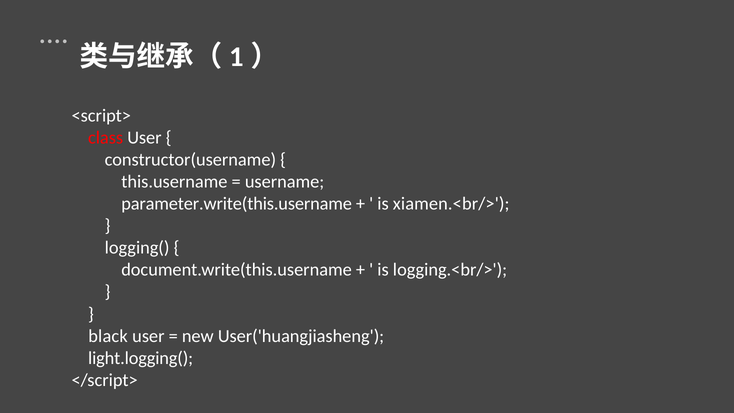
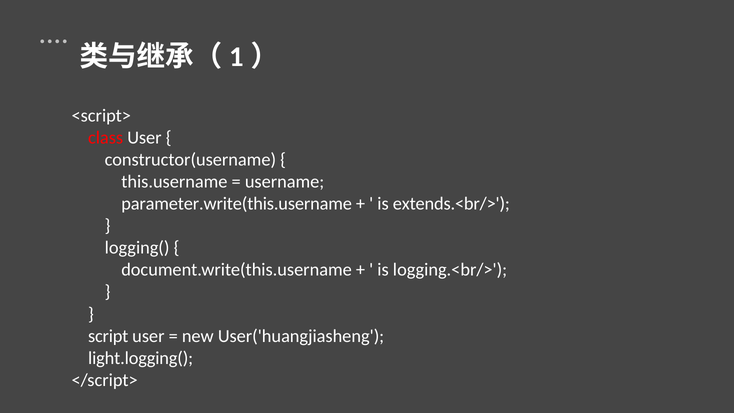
xiamen.<br/>: xiamen.<br/> -> extends.<br/> (451, 204)
black: black -> script (108, 336)
